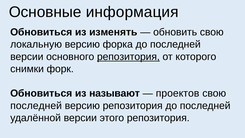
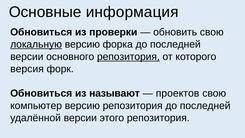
изменять: изменять -> проверки (113, 32)
локальную underline: none -> present (36, 44)
снимки: снимки -> версия (27, 69)
последней: последней -> компьютер (36, 106)
